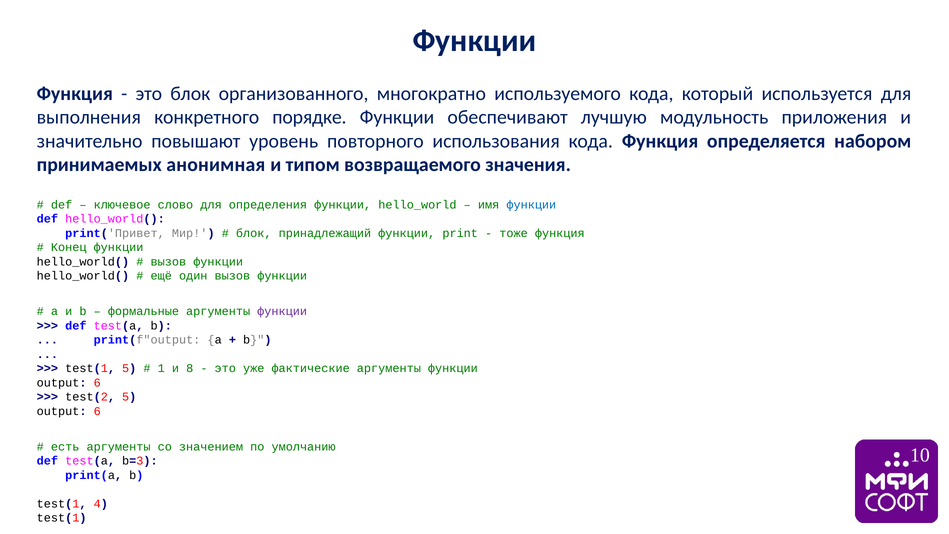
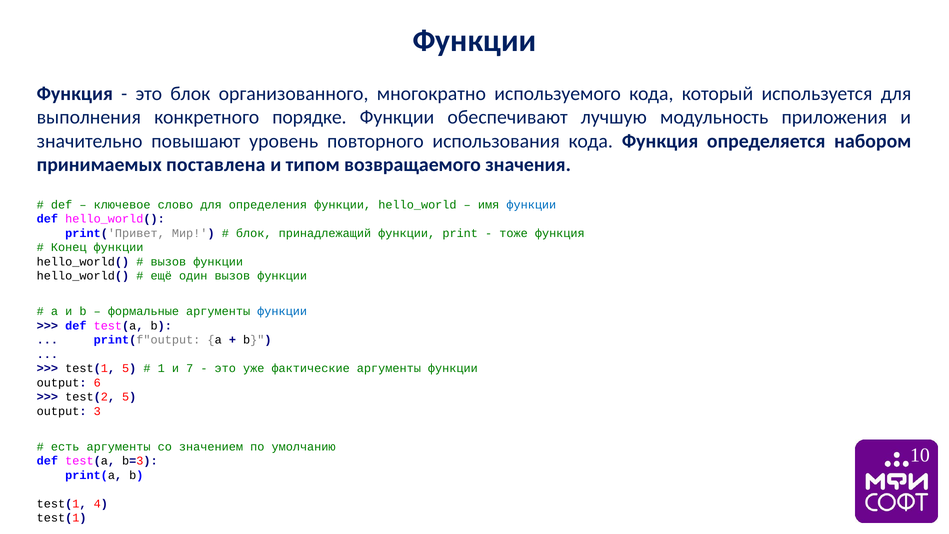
анонимная: анонимная -> поставлена (216, 165)
функции colour: purple -> blue (282, 311)
8: 8 -> 7 (190, 368)
6: 6 -> 3 (97, 411)
